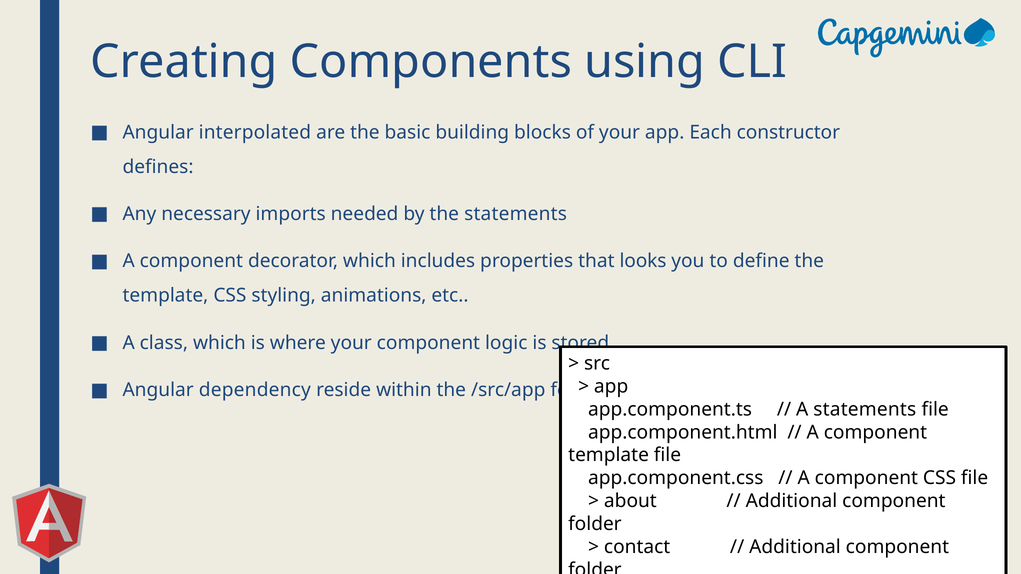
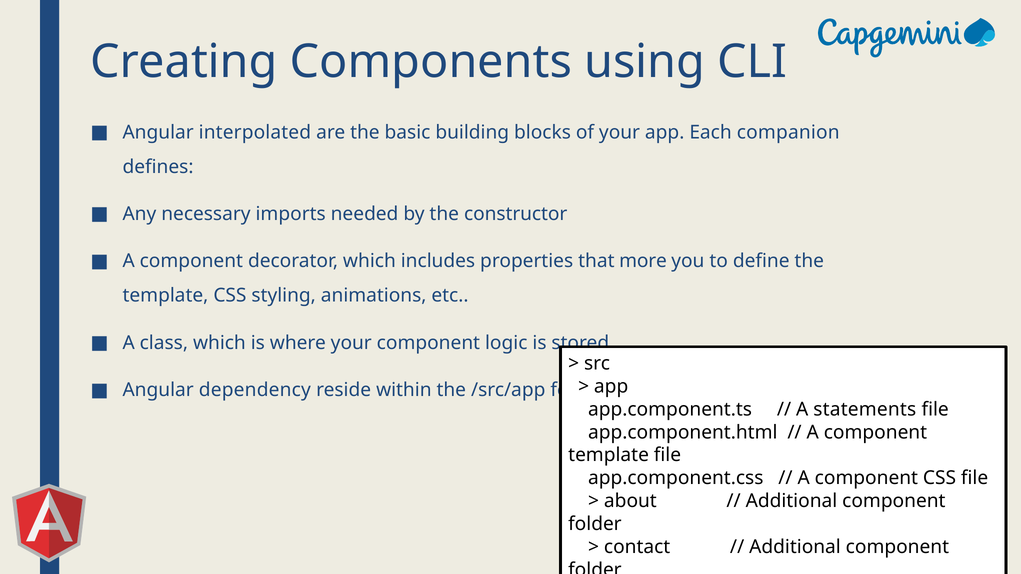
constructor: constructor -> companion (788, 132)
the statements: statements -> constructor (516, 214)
looks: looks -> more (643, 261)
